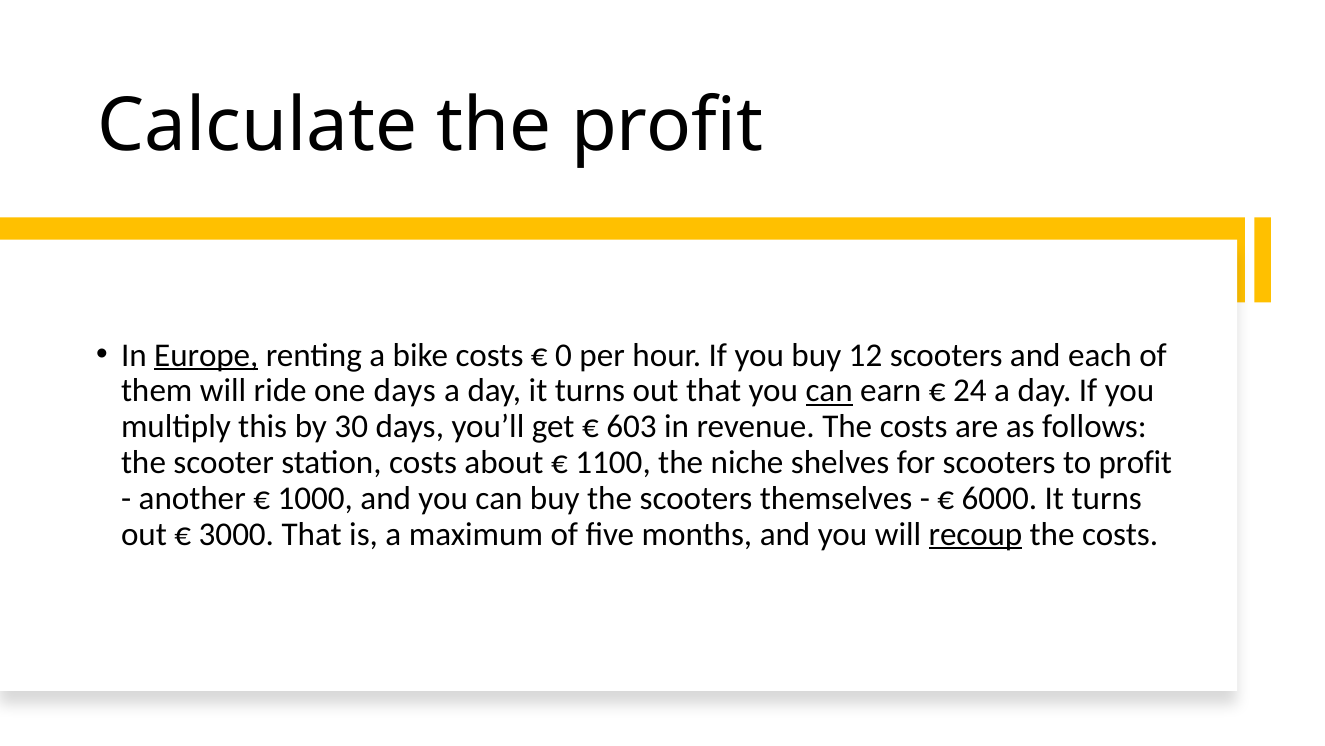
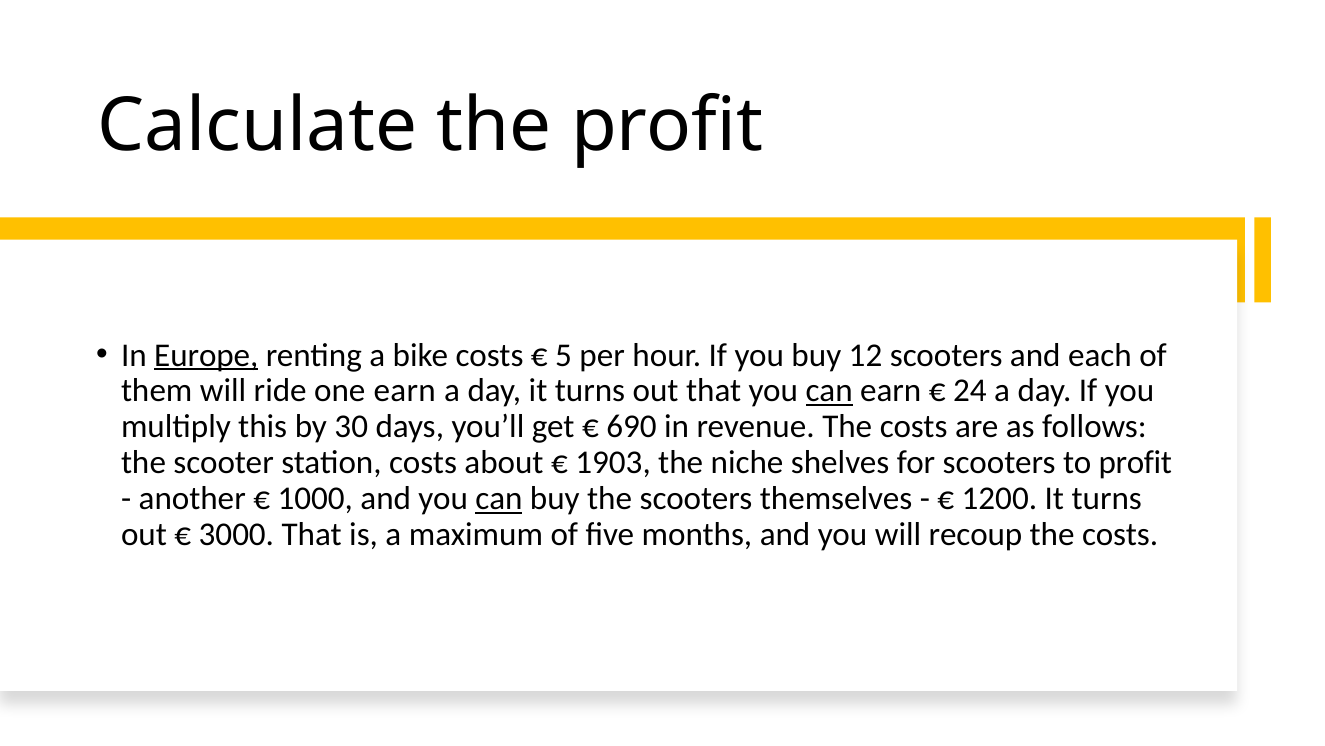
0: 0 -> 5 (564, 355)
one days: days -> earn (405, 391)
603: 603 -> 690 (631, 426)
1100: 1100 -> 1903 (613, 462)
can underline: none -> present (499, 498)
6000: 6000 -> 1200 (999, 498)
recoup underline: present -> none (976, 534)
